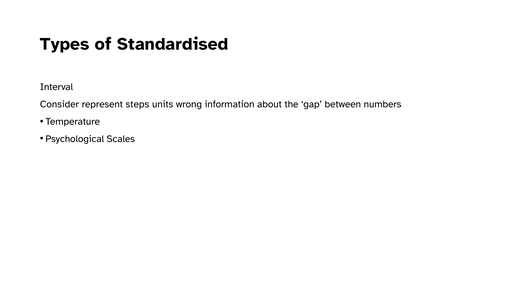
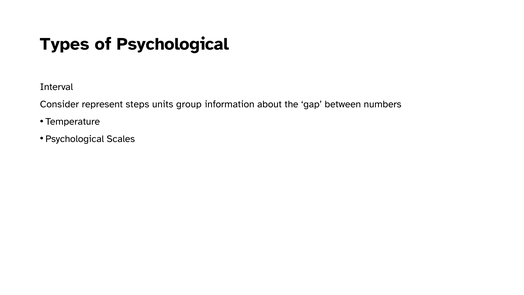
of Standardised: Standardised -> Psychological (173, 44)
wrong: wrong -> group (189, 104)
